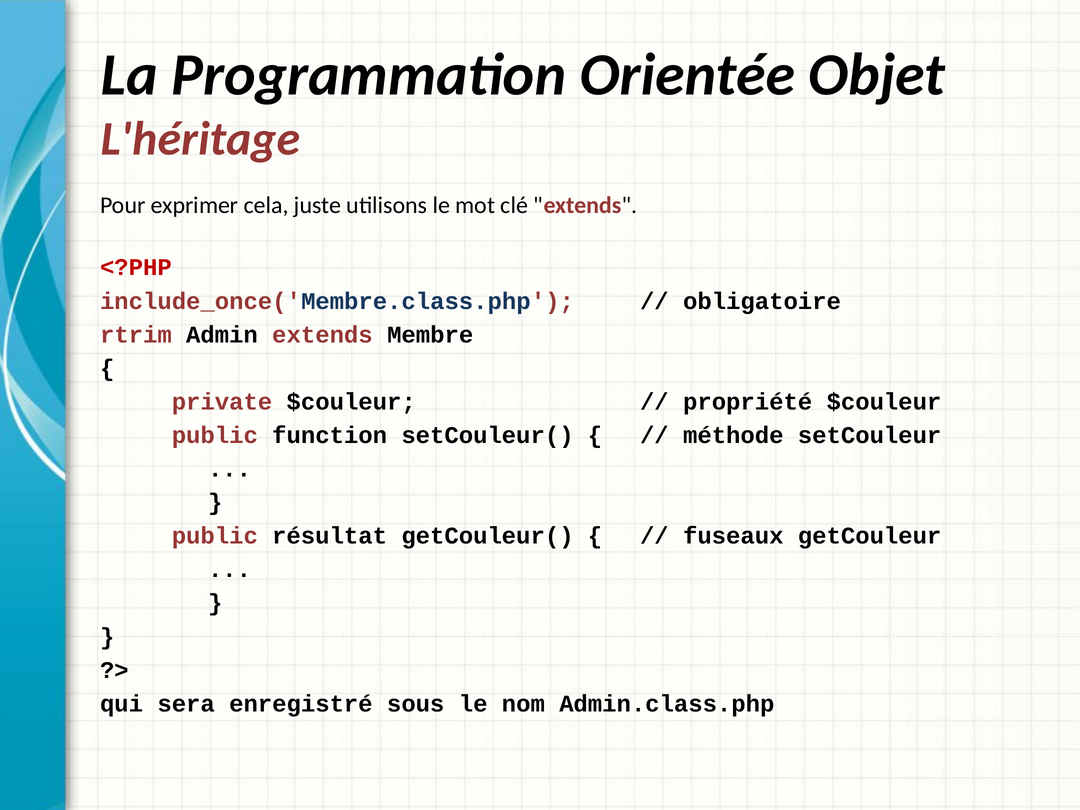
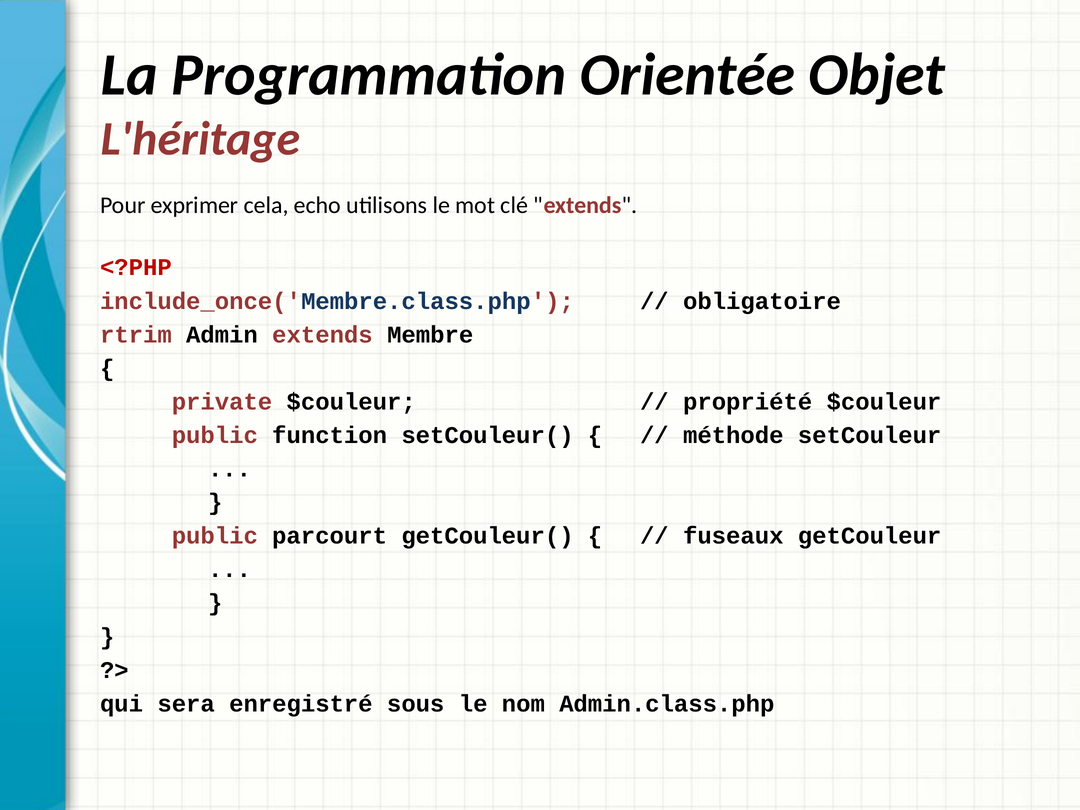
juste: juste -> echo (318, 205)
résultat: résultat -> parcourt (330, 536)
